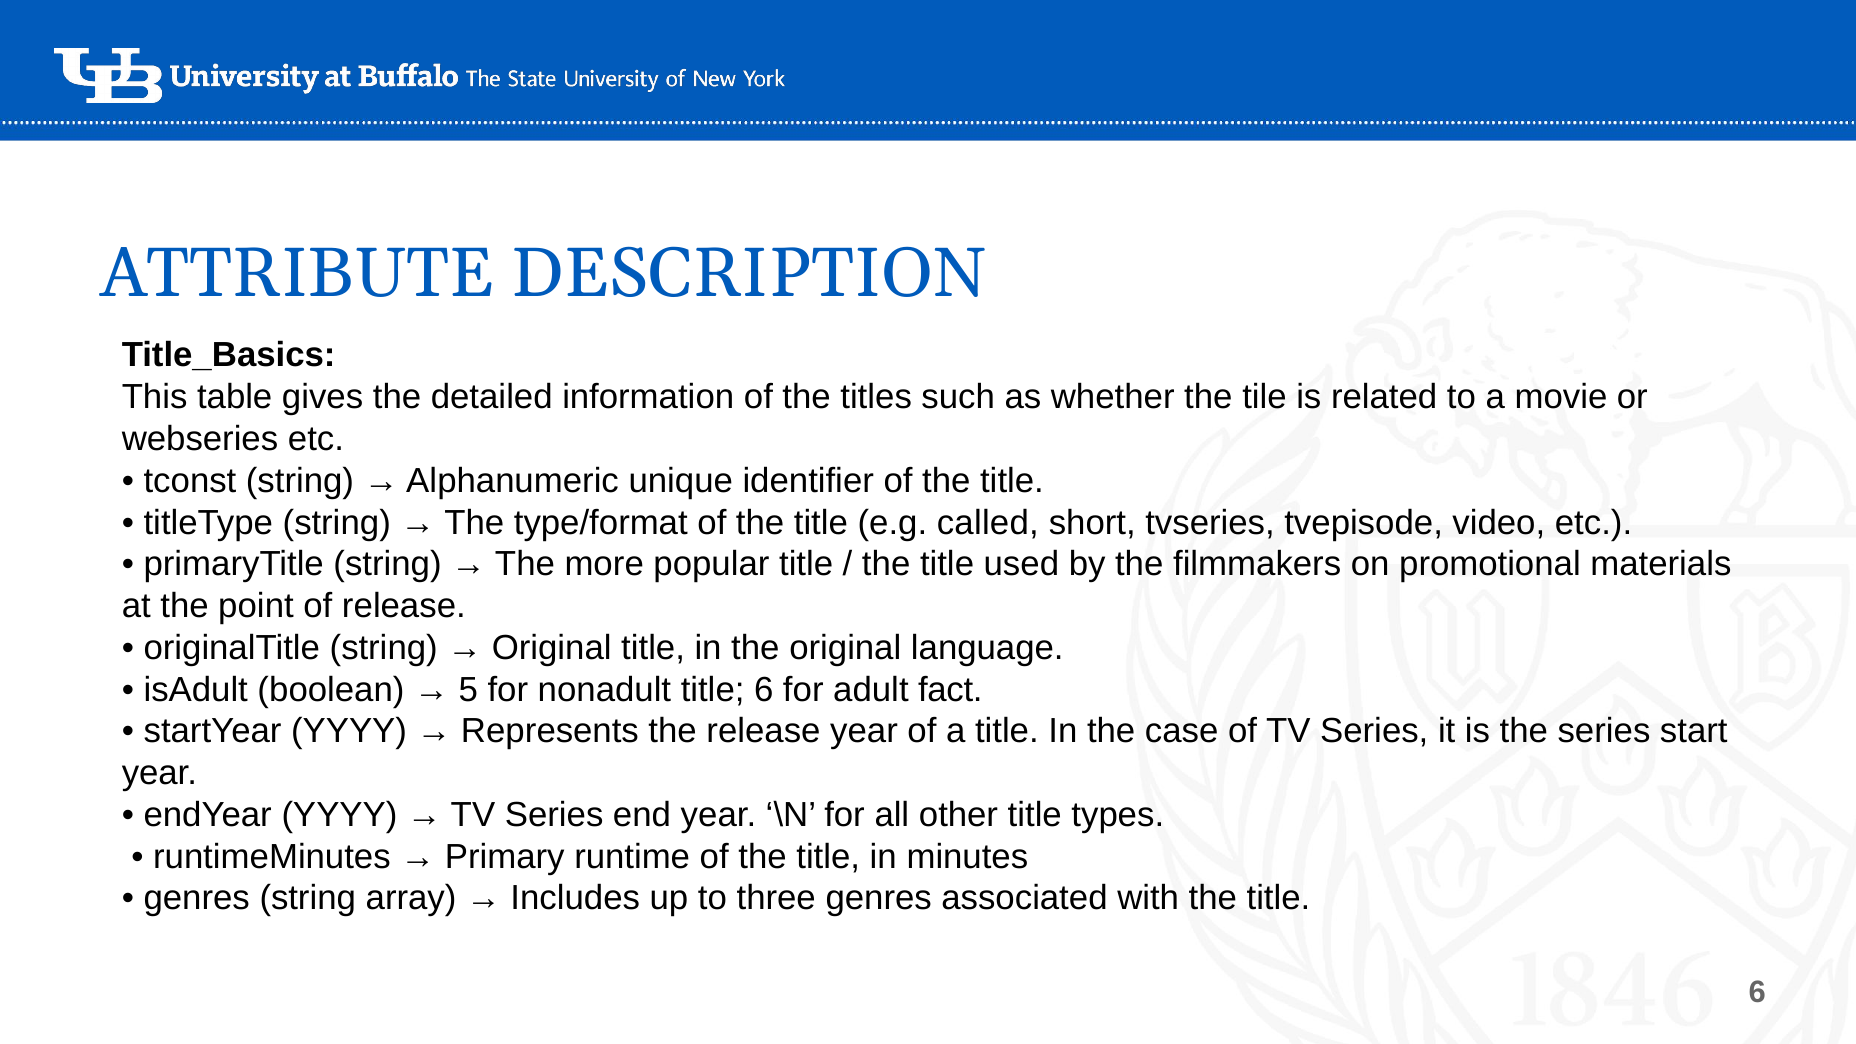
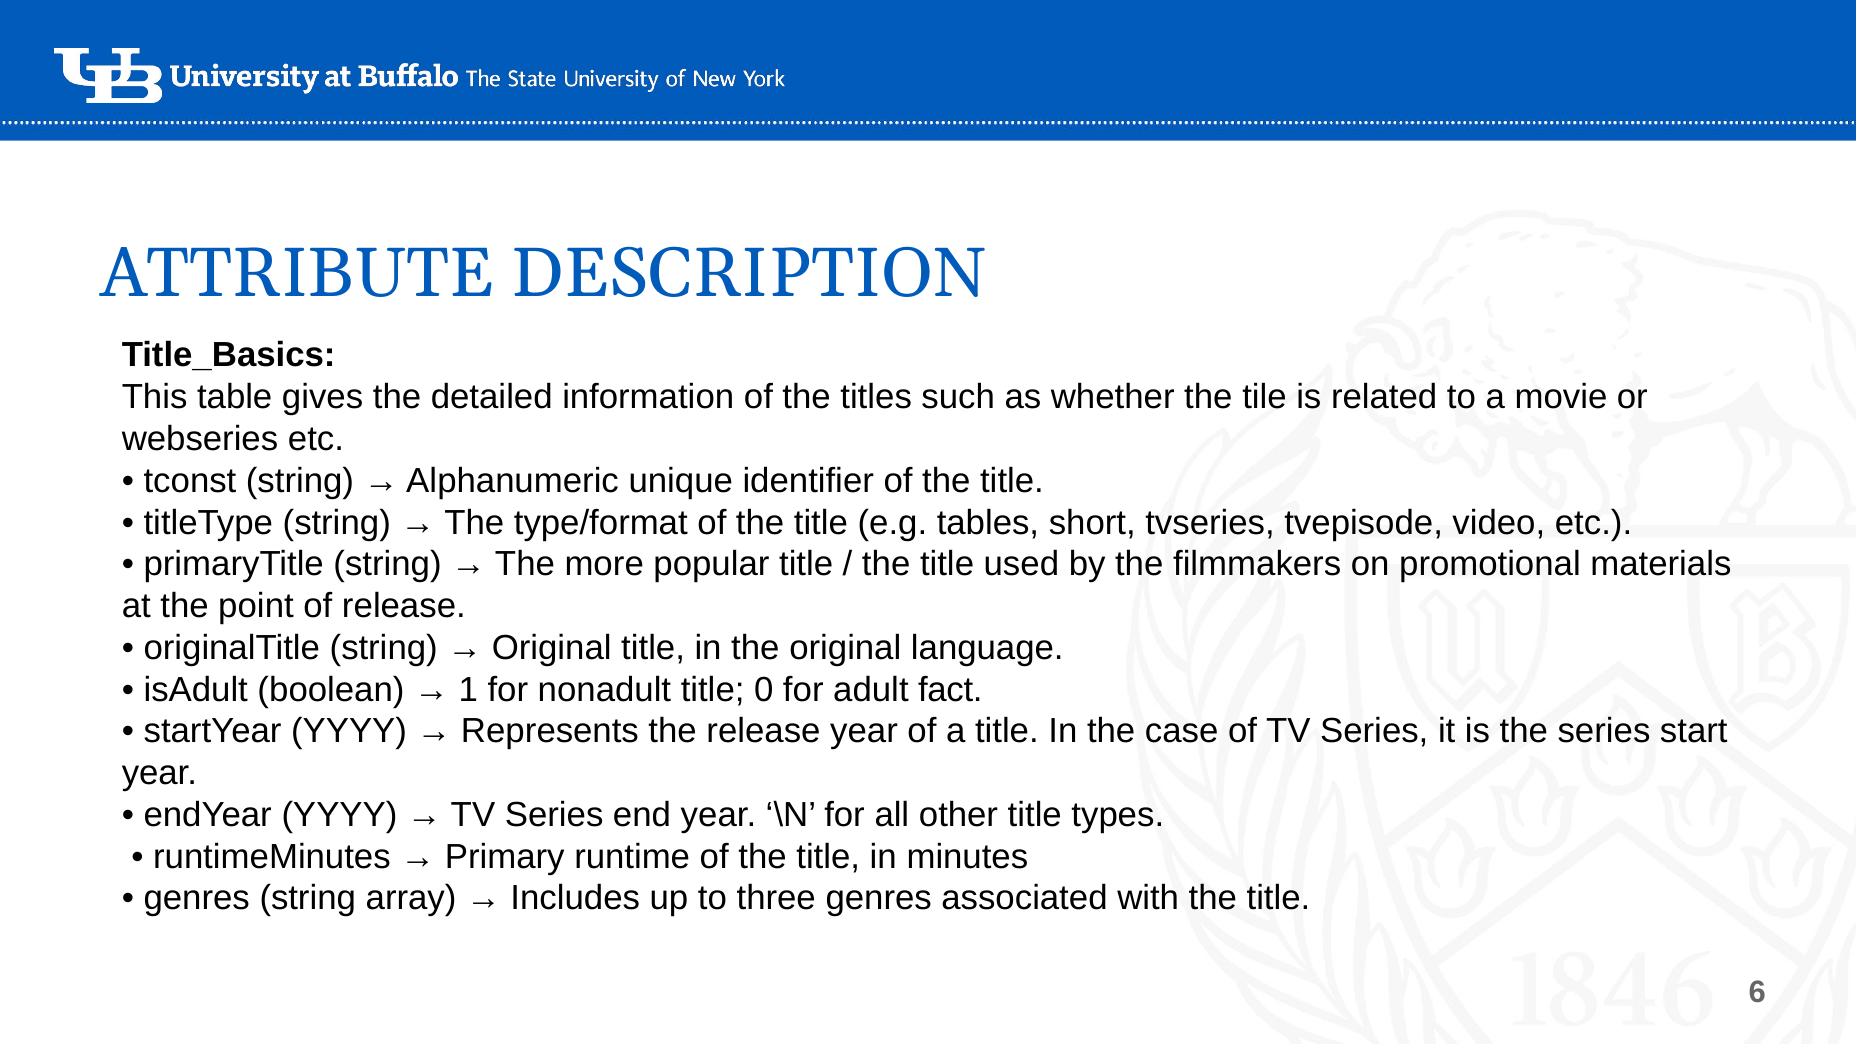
called: called -> tables (988, 523)
5: 5 -> 1 (468, 690)
title 6: 6 -> 0 (764, 690)
